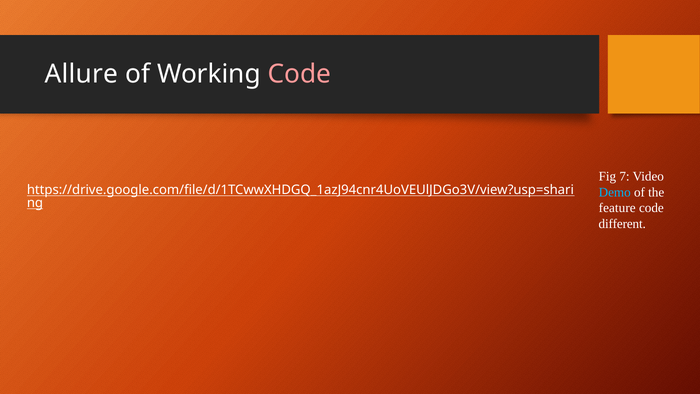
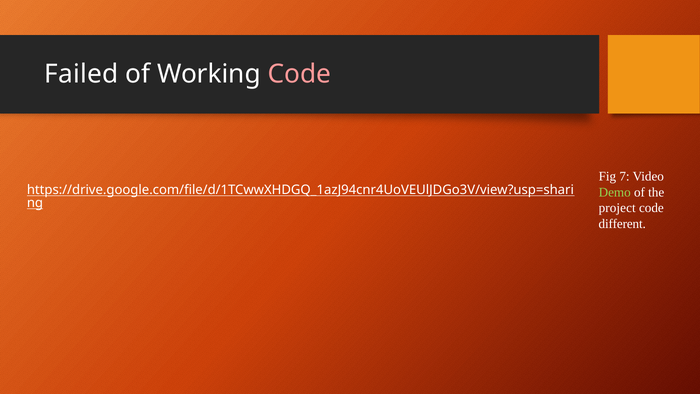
Allure: Allure -> Failed (81, 74)
Demo colour: light blue -> light green (615, 192)
feature: feature -> project (617, 208)
